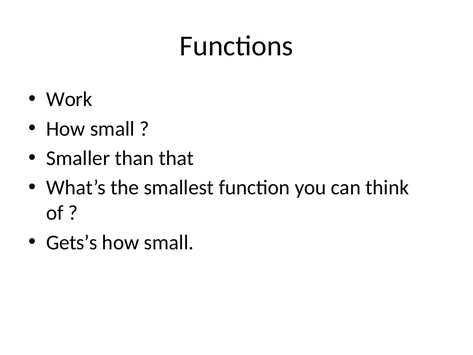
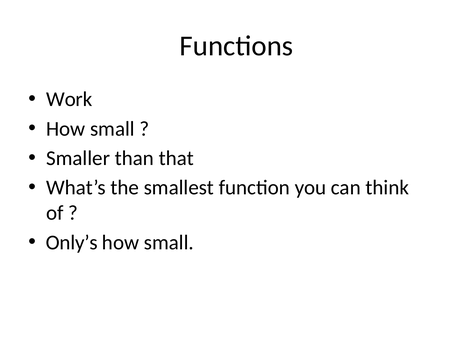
Gets’s: Gets’s -> Only’s (72, 242)
